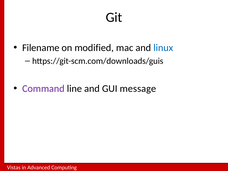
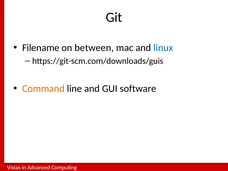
modified: modified -> between (94, 48)
Command colour: purple -> orange (43, 89)
message: message -> software (138, 89)
